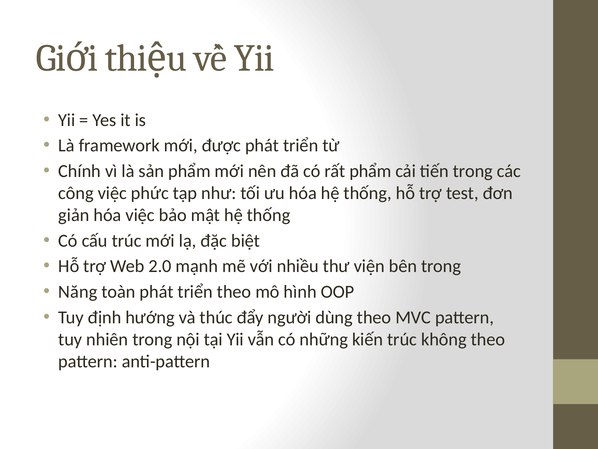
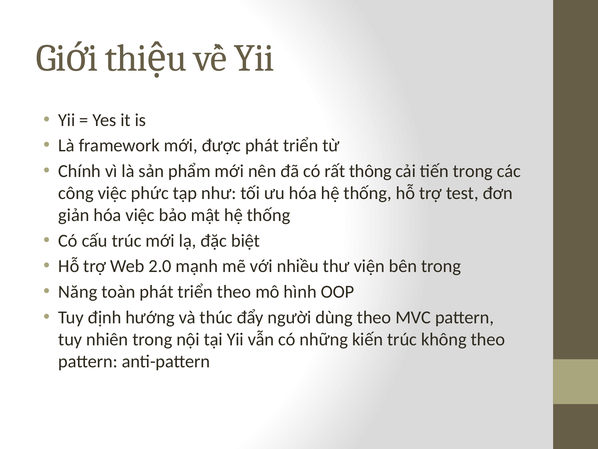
rất phẩm: phẩm -> thông (370, 171)
